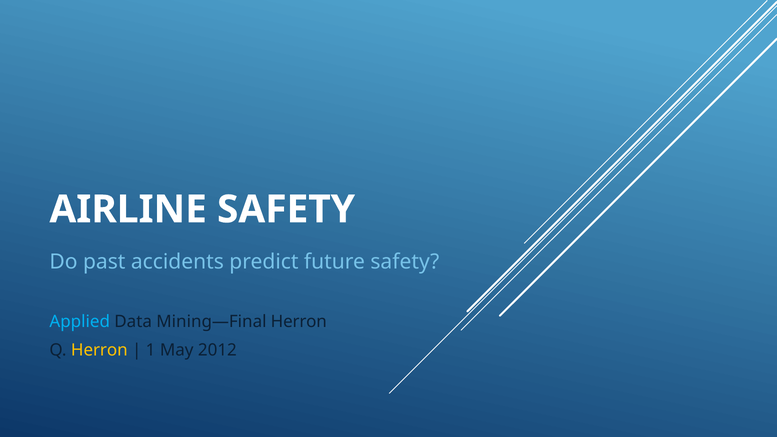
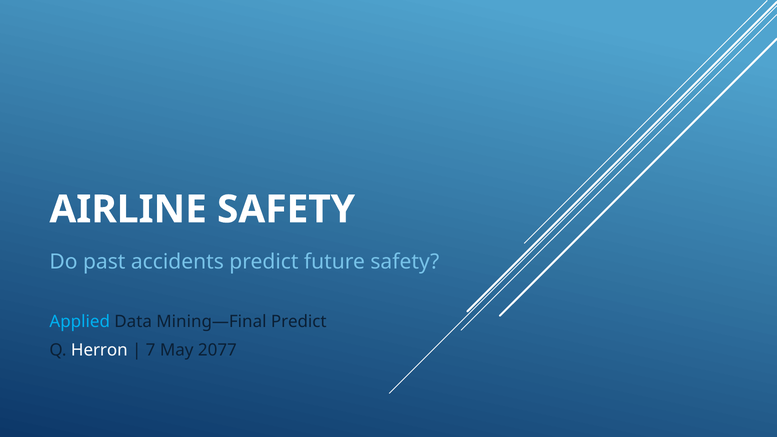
Mining—Final Herron: Herron -> Predict (299, 321)
Herron colour: yellow -> white (99, 350)
1: 1 -> 7 (151, 350)
2012: 2012 -> 2077 (217, 350)
